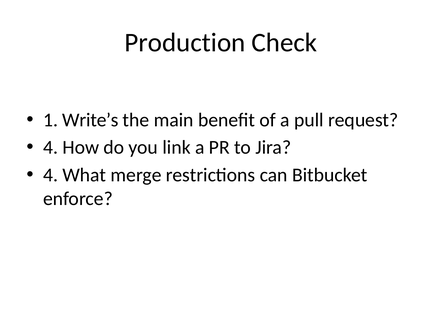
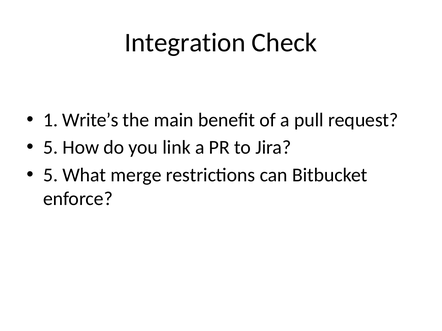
Production: Production -> Integration (185, 43)
4: 4 -> 5 (51, 148)
4: 4 -> 5 (51, 175)
